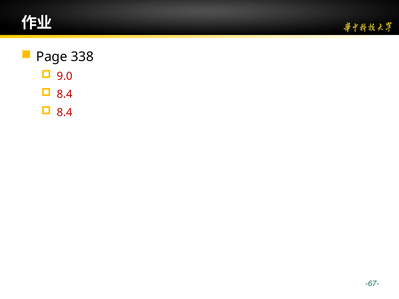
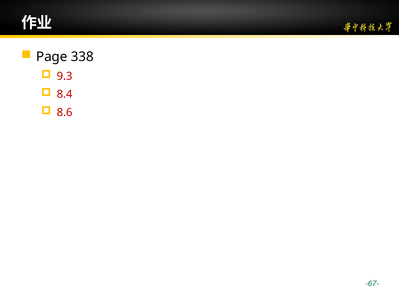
9.0: 9.0 -> 9.3 (65, 76)
8.4: 8.4 -> 8.6 (65, 113)
